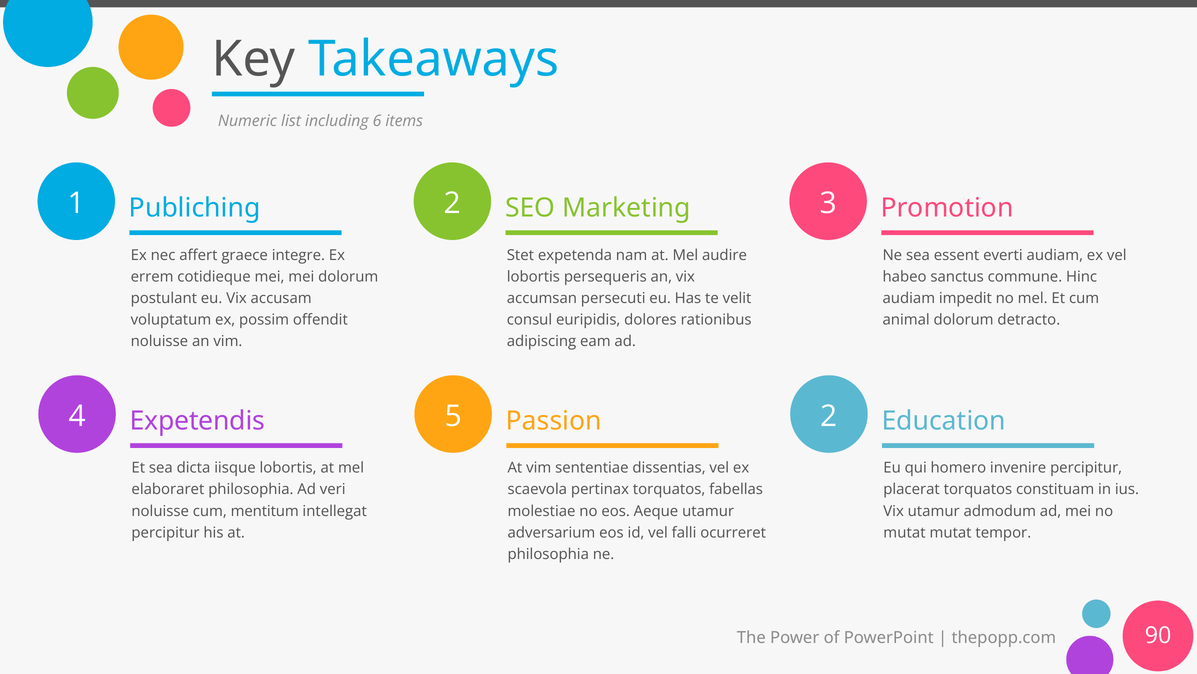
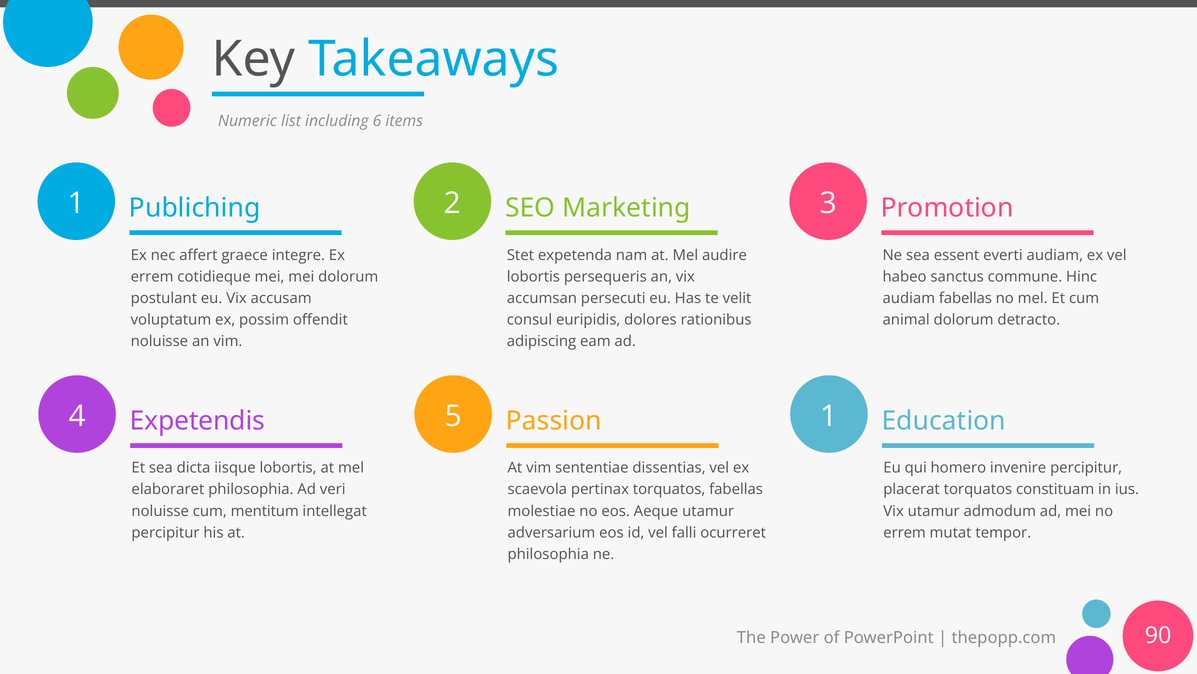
audiam impedit: impedit -> fabellas (965, 298)
2: 2 -> 1 (829, 416)
mutat: mutat -> errem (905, 532)
